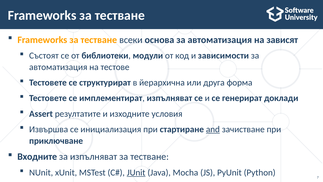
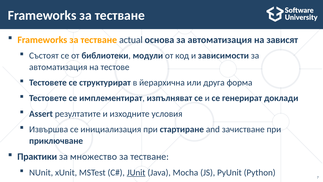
всеки: всеки -> actual (131, 40)
and underline: present -> none (213, 129)
Входните: Входните -> Практики (37, 157)
за изпълняват: изпълняват -> множество (94, 157)
